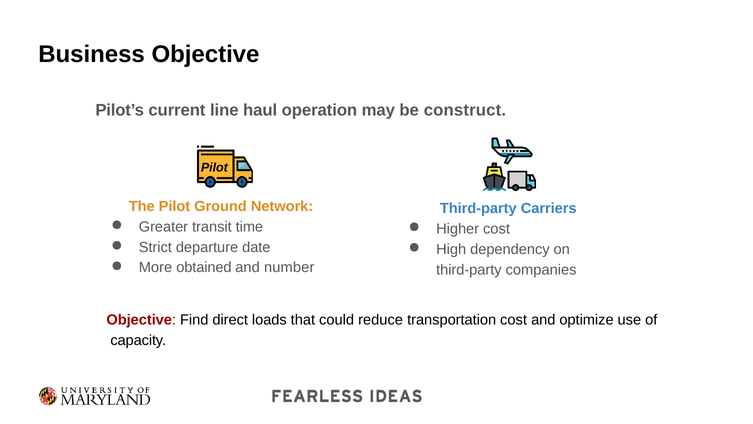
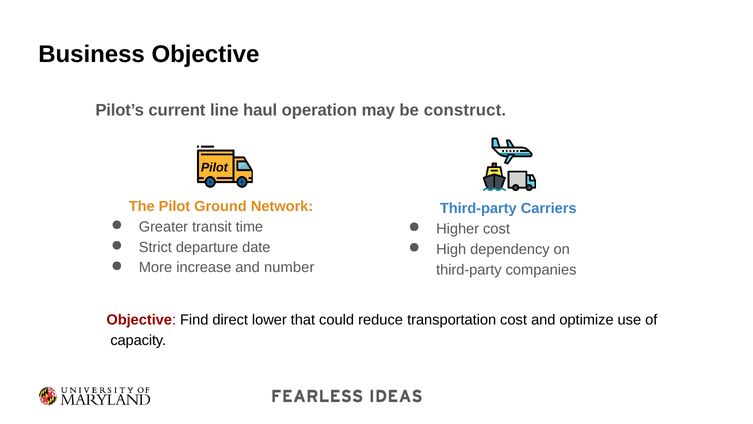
obtained: obtained -> increase (204, 267)
loads: loads -> lower (269, 320)
